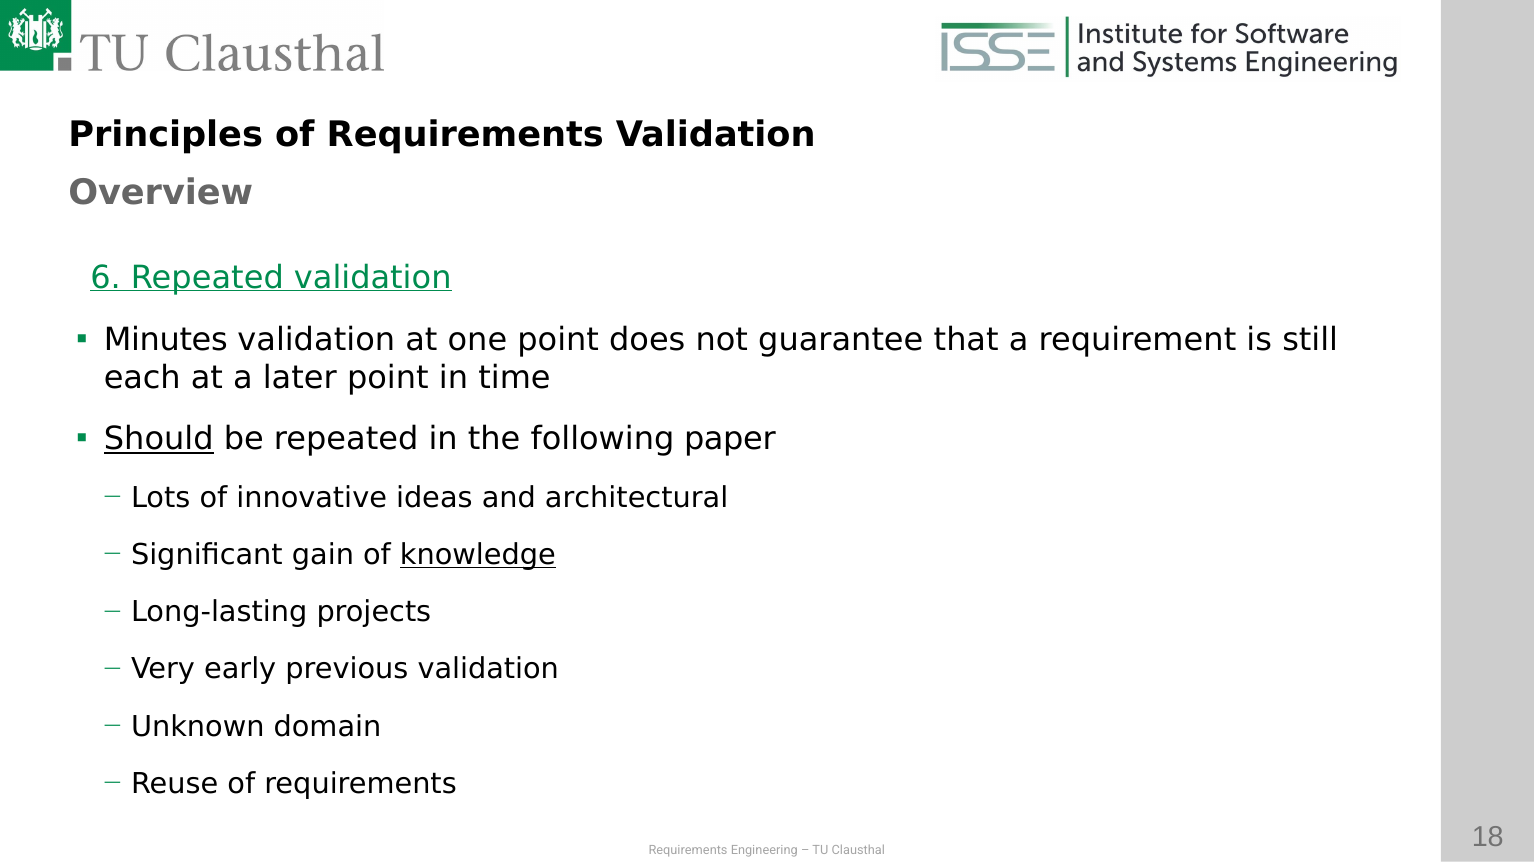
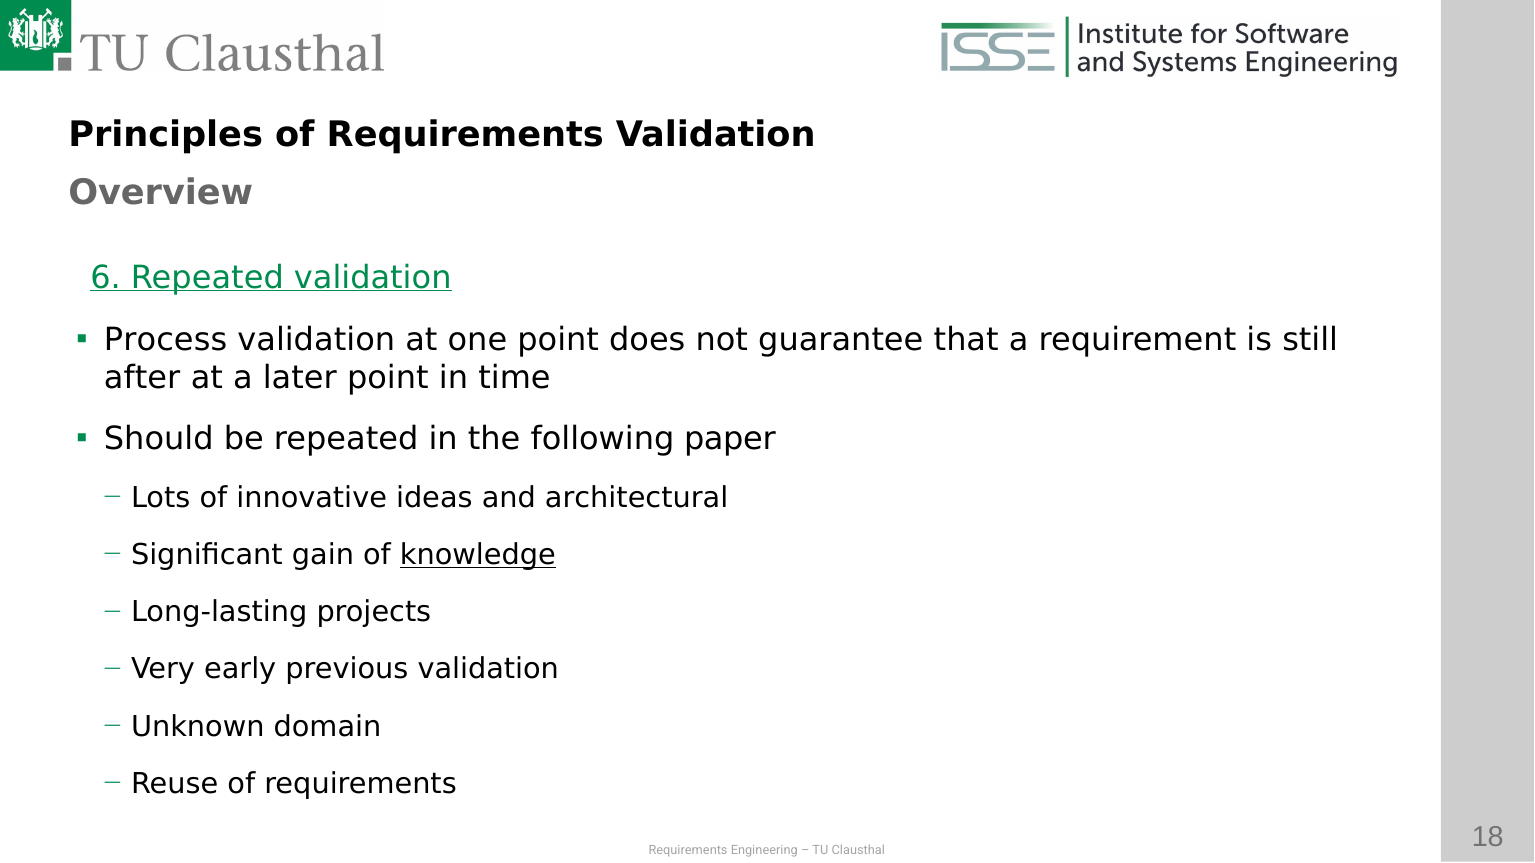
Minutes: Minutes -> Process (166, 340)
each: each -> after (142, 378)
Should underline: present -> none (159, 439)
